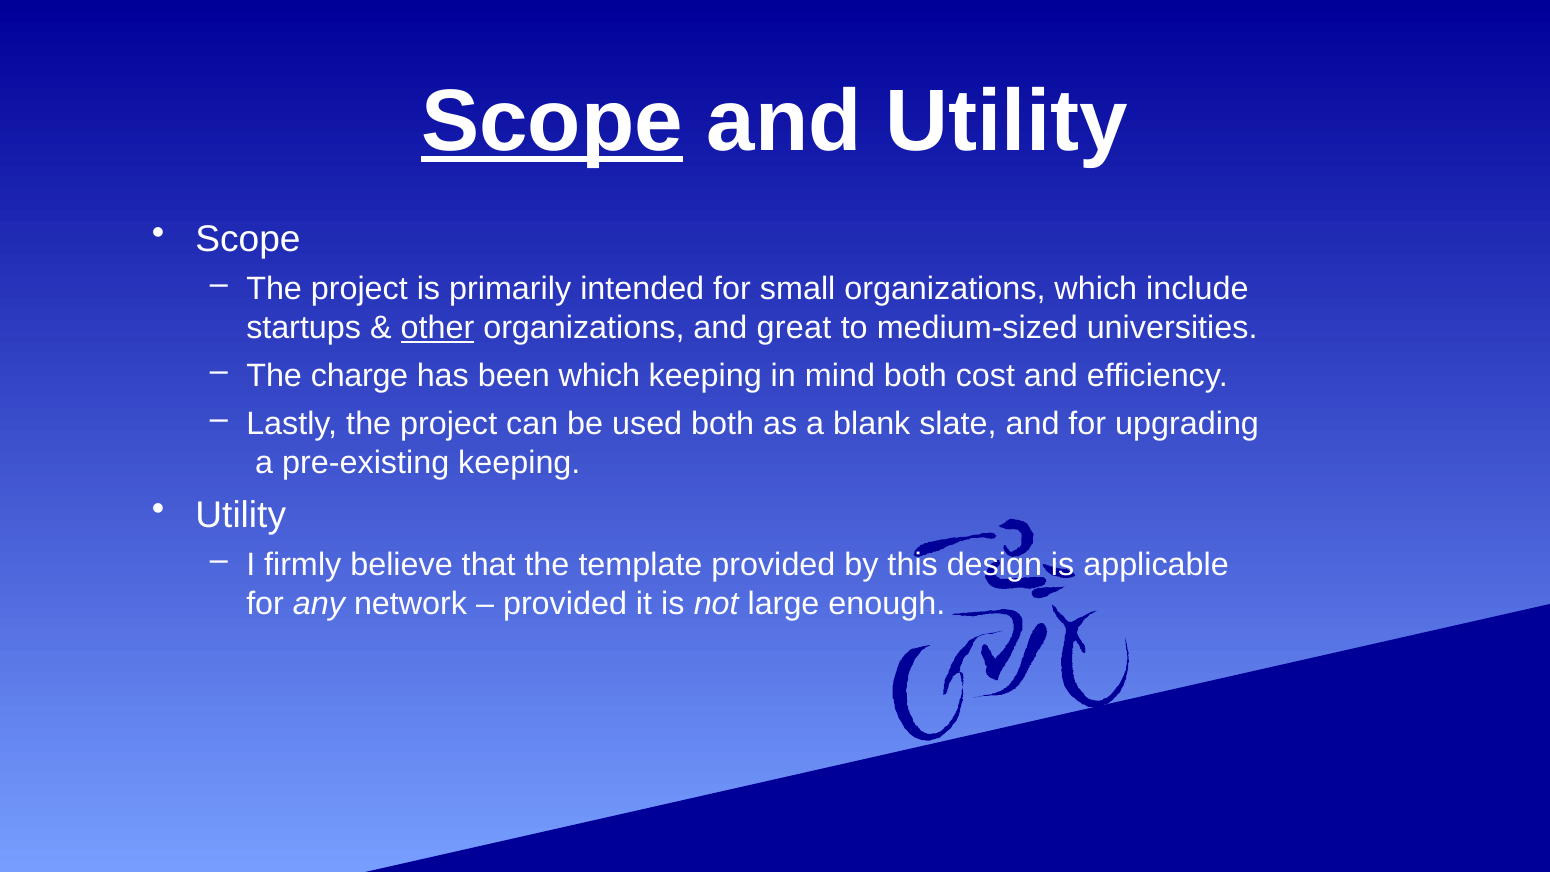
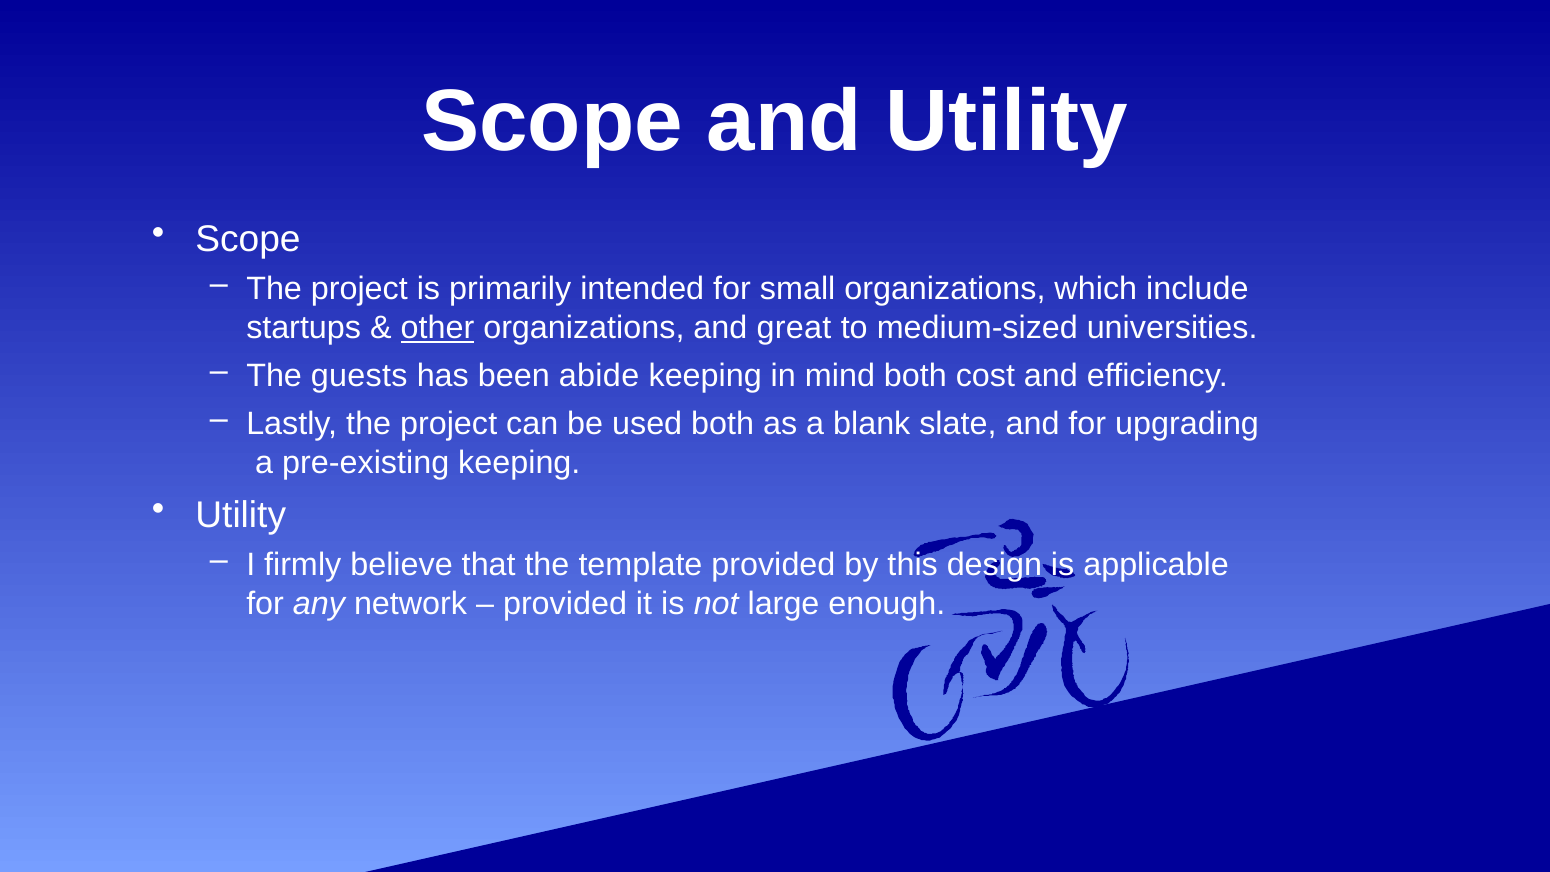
Scope underline: present -> none (552, 121)
charge: charge -> guests (359, 376)
been which: which -> abide (599, 376)
